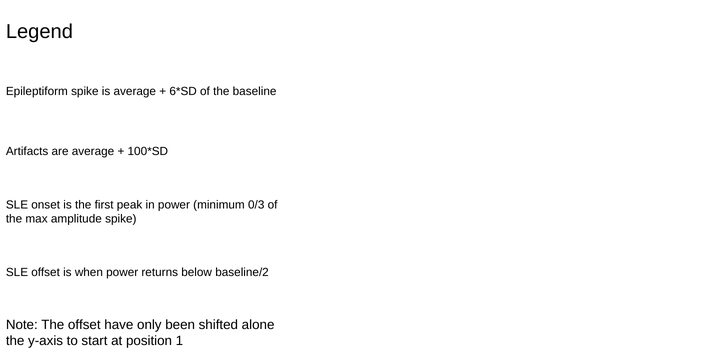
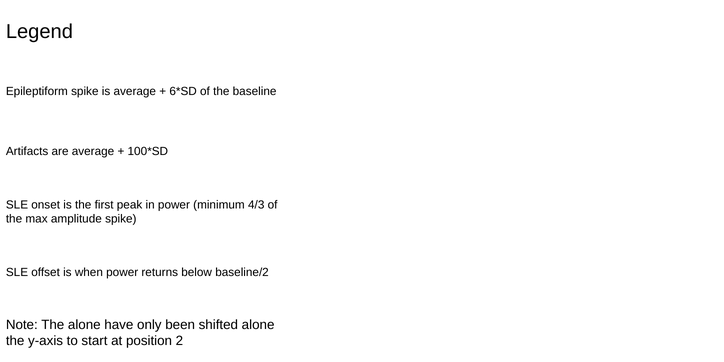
0/3: 0/3 -> 4/3 (256, 205)
The offset: offset -> alone (84, 325)
1: 1 -> 2 (179, 341)
